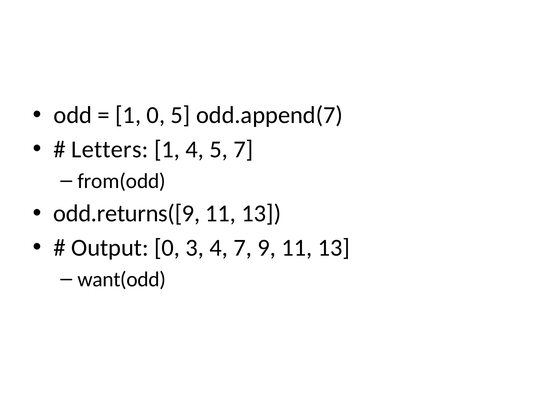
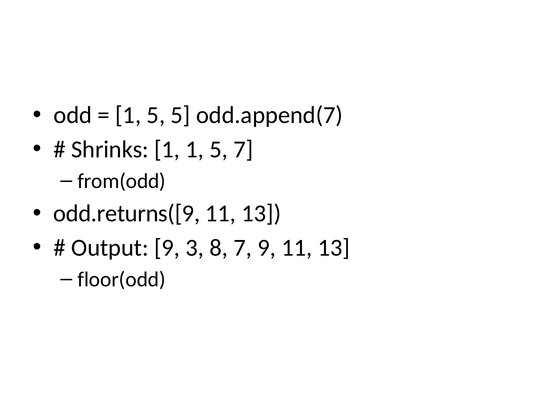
0: 0 -> 5 (156, 115)
Letters: Letters -> Shrinks (110, 149)
1 4: 4 -> 1 (195, 149)
Output 0: 0 -> 9 (167, 248)
3 4: 4 -> 8 (219, 248)
want(odd: want(odd -> floor(odd (122, 279)
